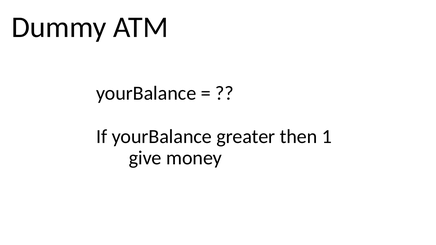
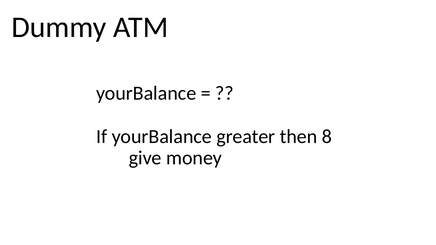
1: 1 -> 8 (327, 137)
